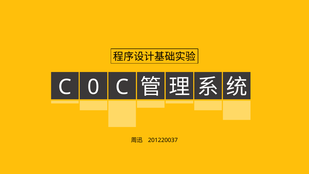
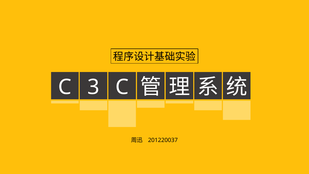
0: 0 -> 3 (94, 87)
